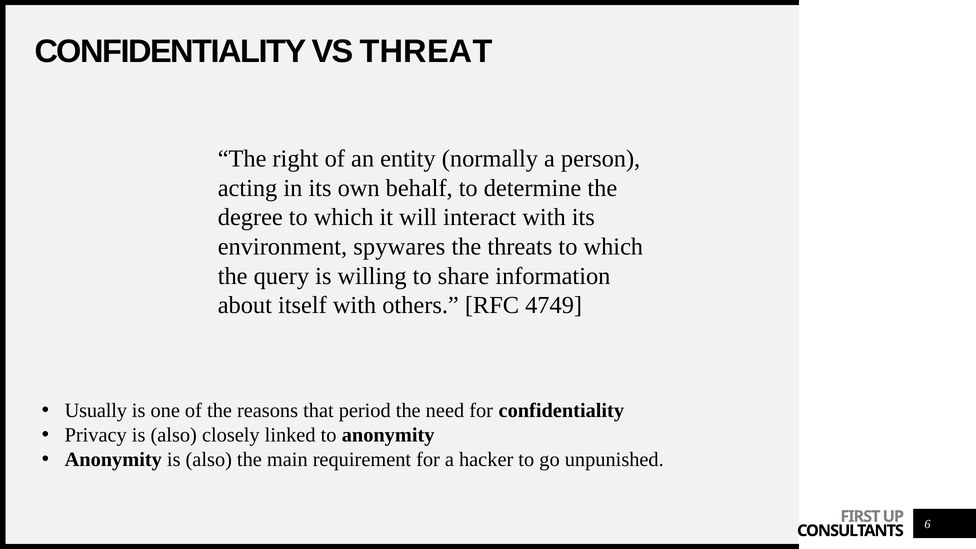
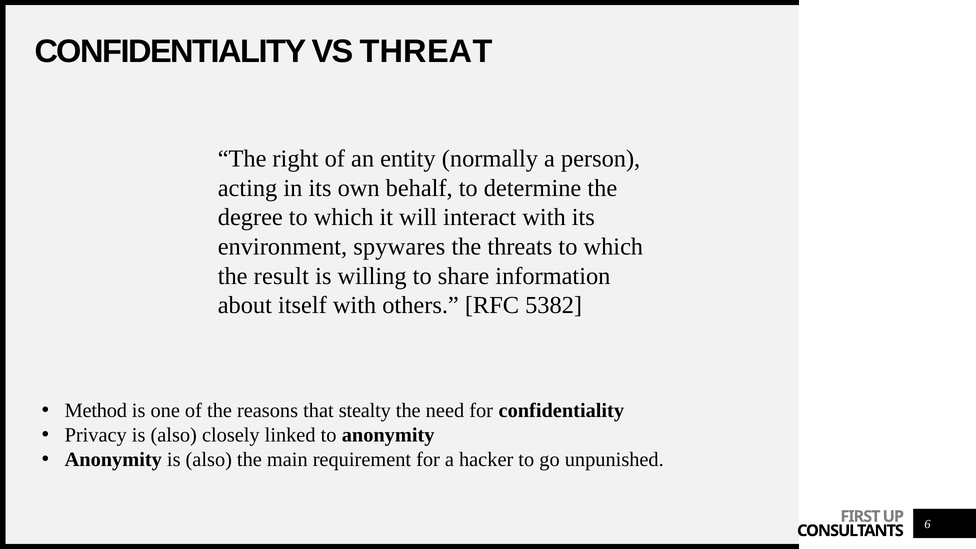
query: query -> result (281, 276)
4749: 4749 -> 5382 (554, 305)
Usually: Usually -> Method (96, 411)
period: period -> stealty (365, 411)
